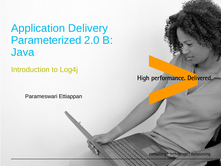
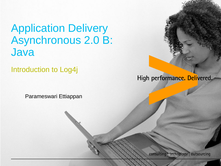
Parameterized: Parameterized -> Asynchronous (46, 40)
